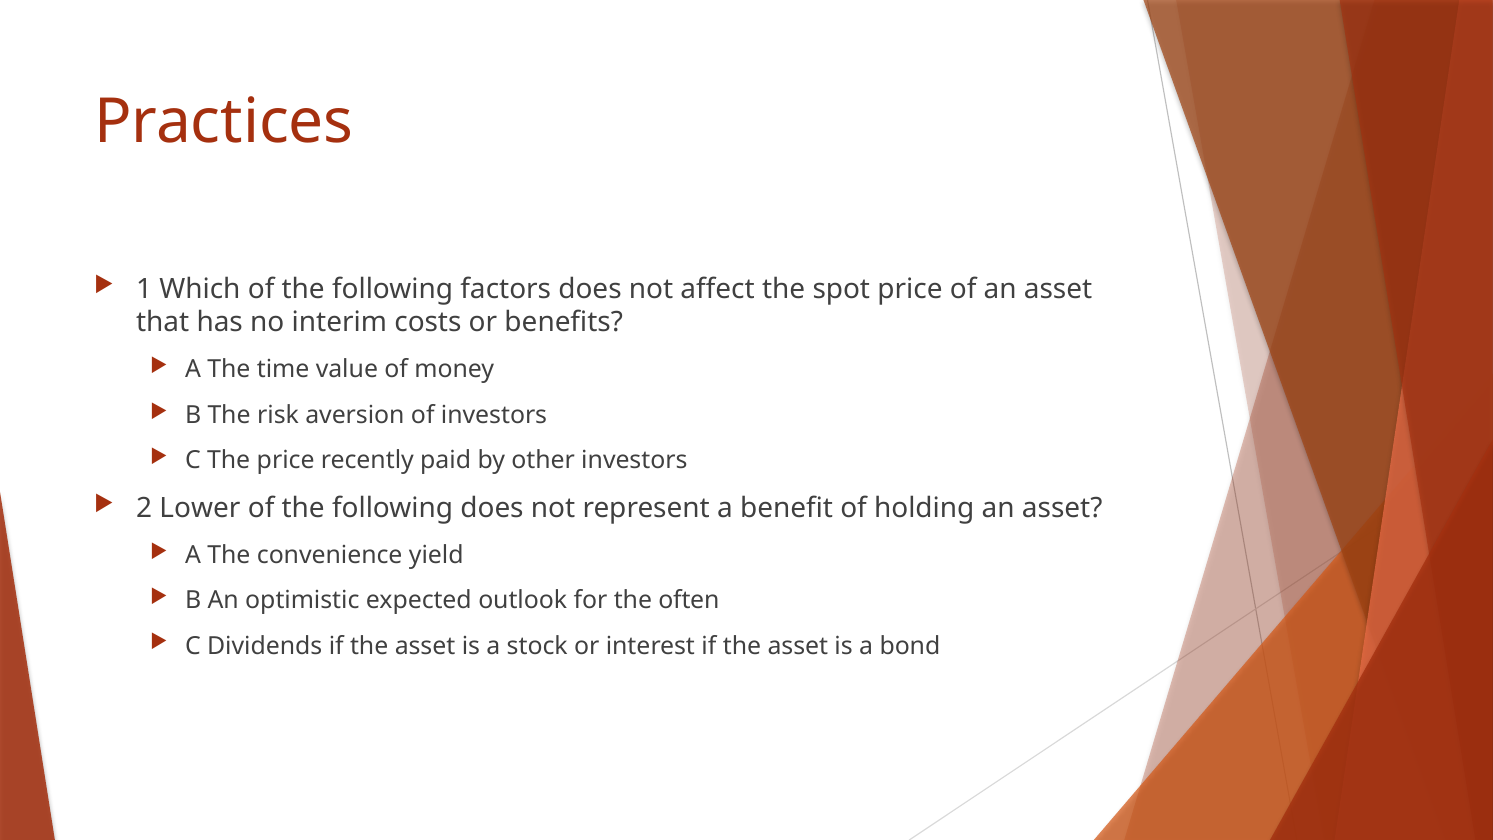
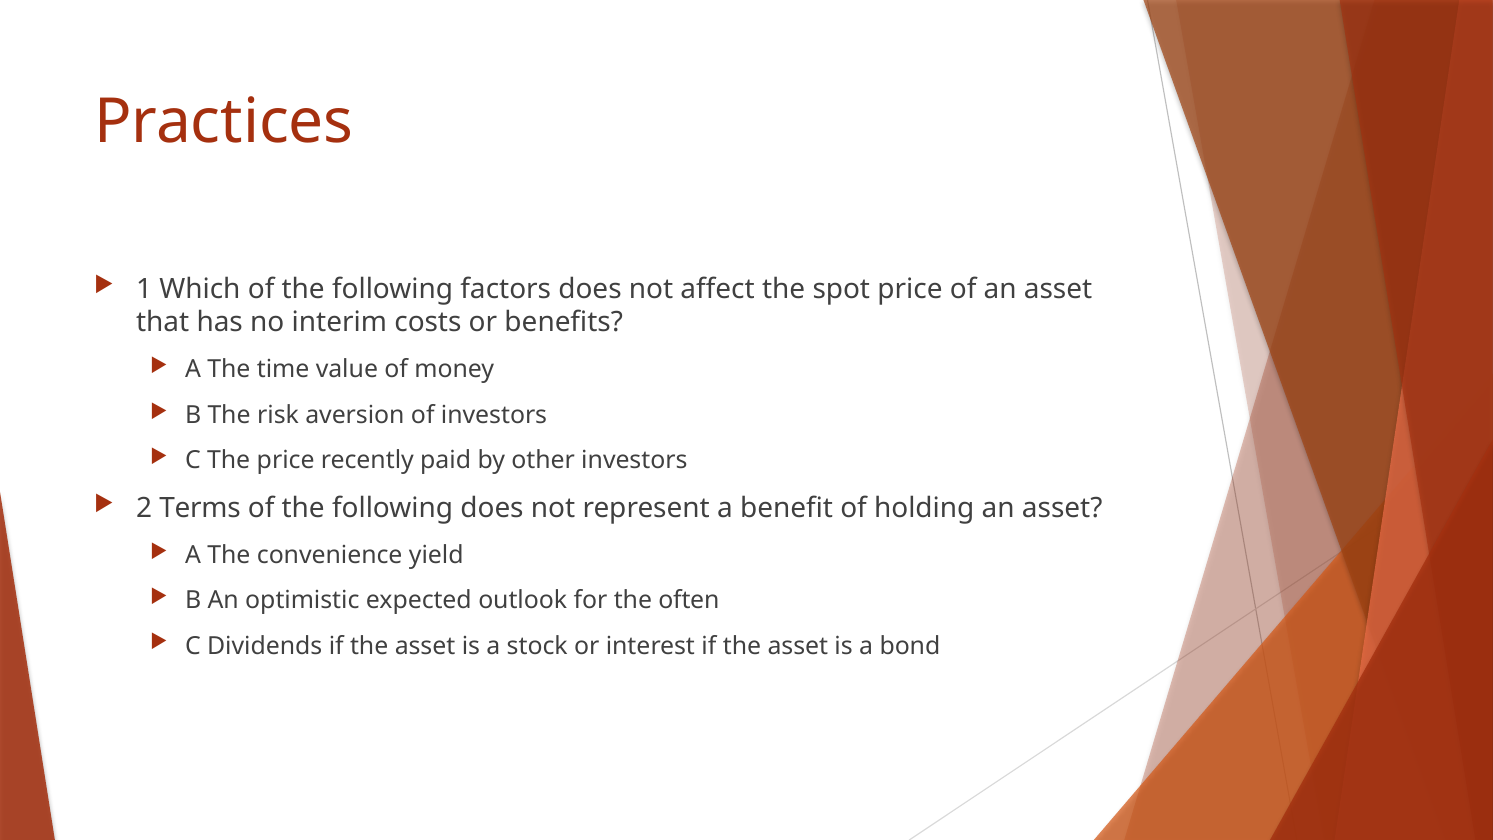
Lower: Lower -> Terms (200, 508)
